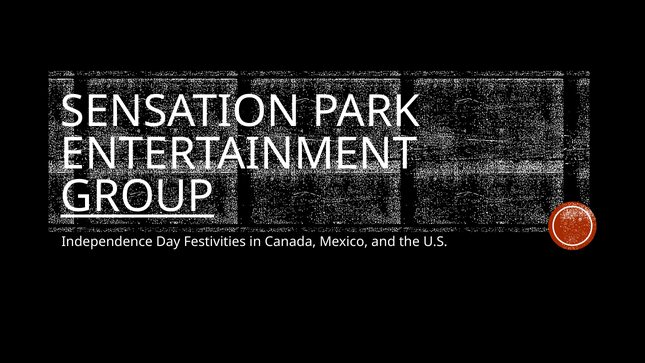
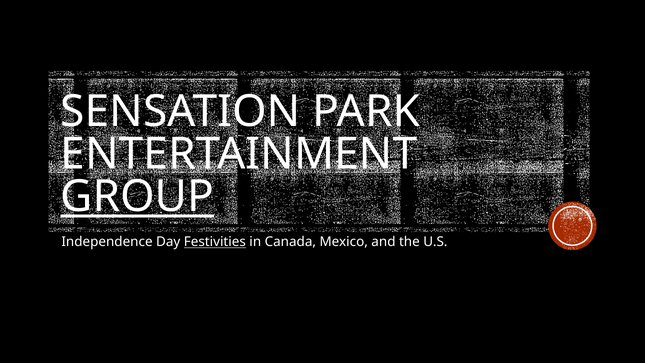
Festivities underline: none -> present (215, 242)
